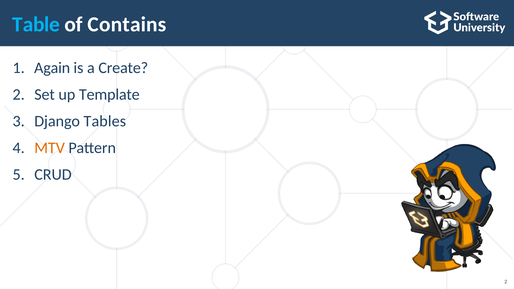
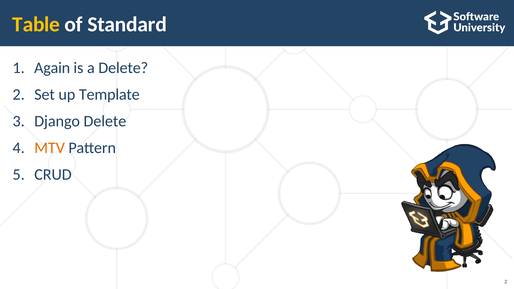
Table colour: light blue -> yellow (36, 24)
Contains: Contains -> Standard (127, 24)
a Create: Create -> Delete (123, 68)
Django Tables: Tables -> Delete (105, 121)
